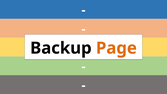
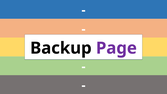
Page colour: orange -> purple (116, 48)
